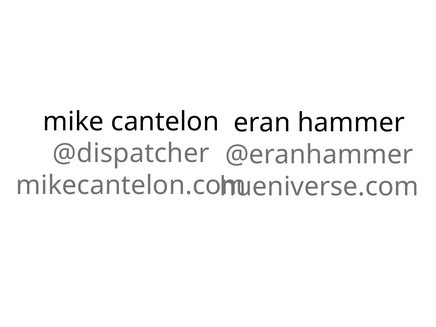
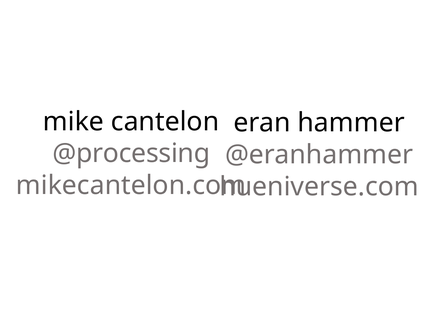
@dispatcher: @dispatcher -> @processing (131, 154)
